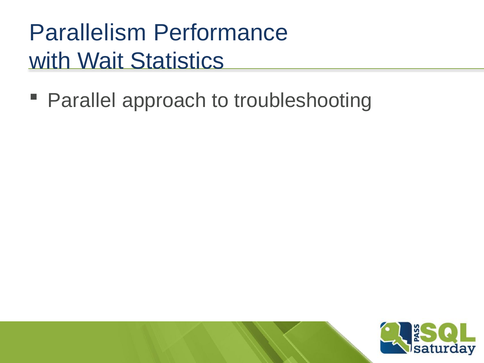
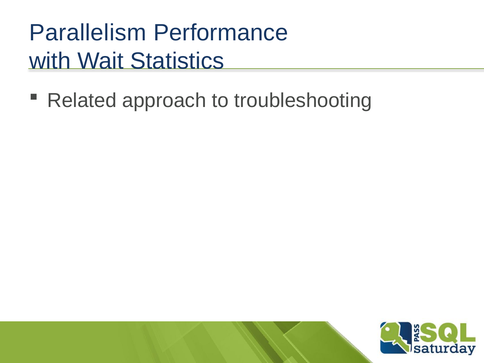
Parallel: Parallel -> Related (82, 101)
